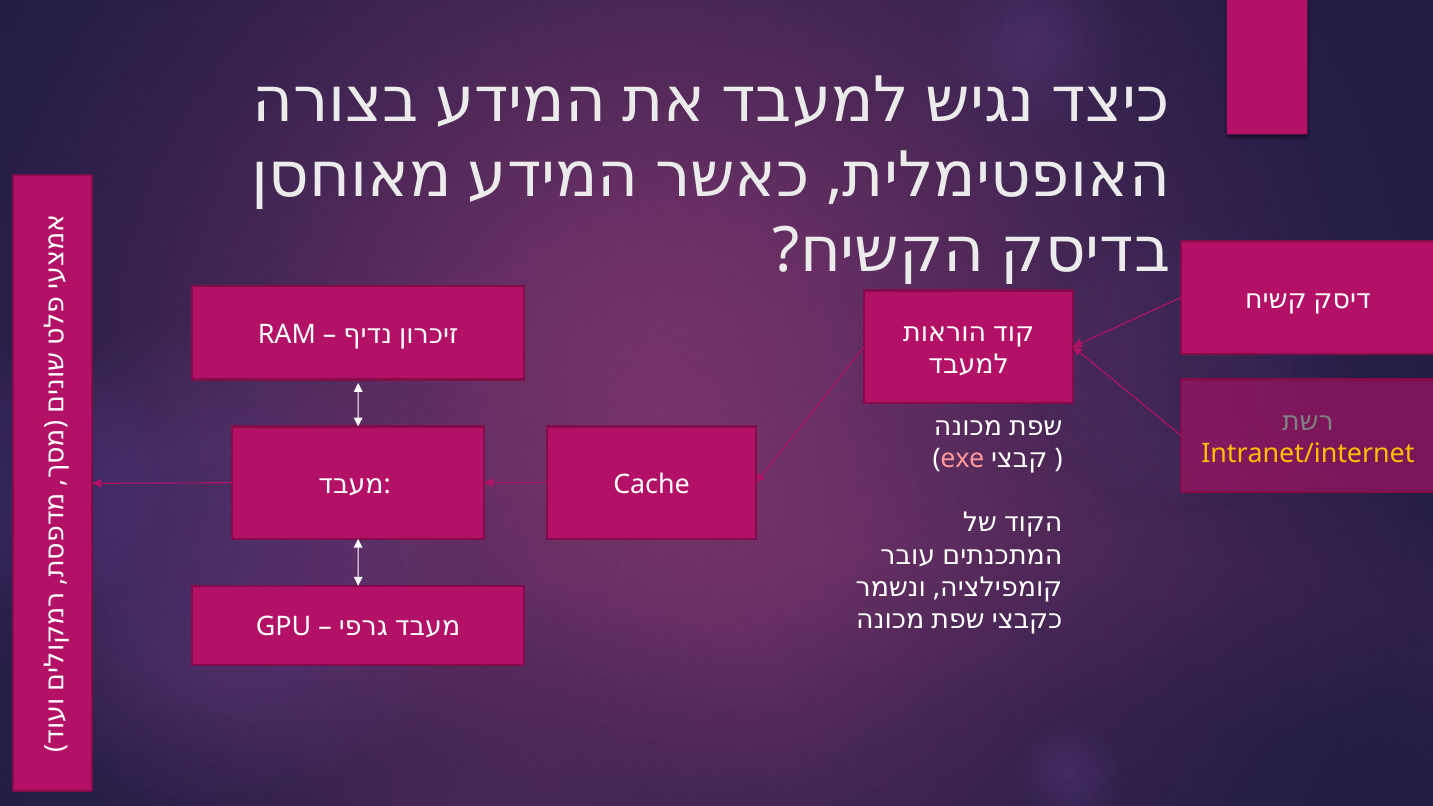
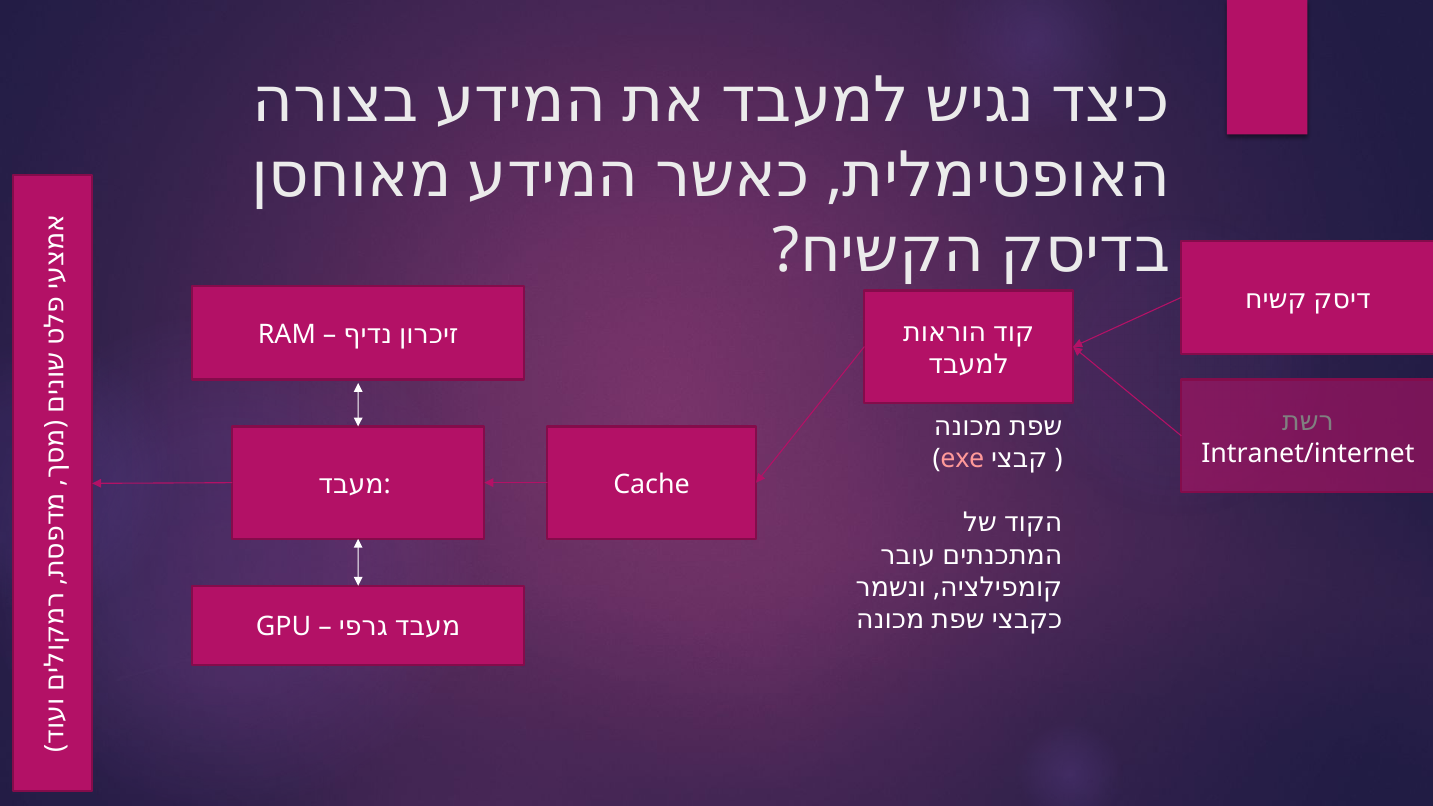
Intranet/internet colour: yellow -> white (1308, 454)
